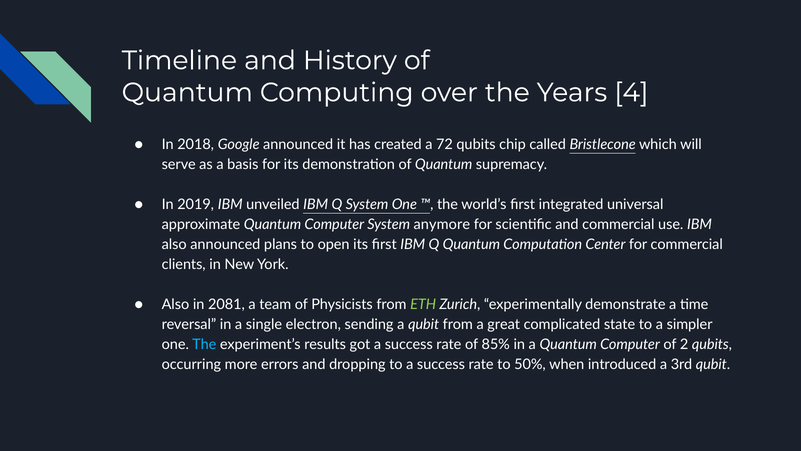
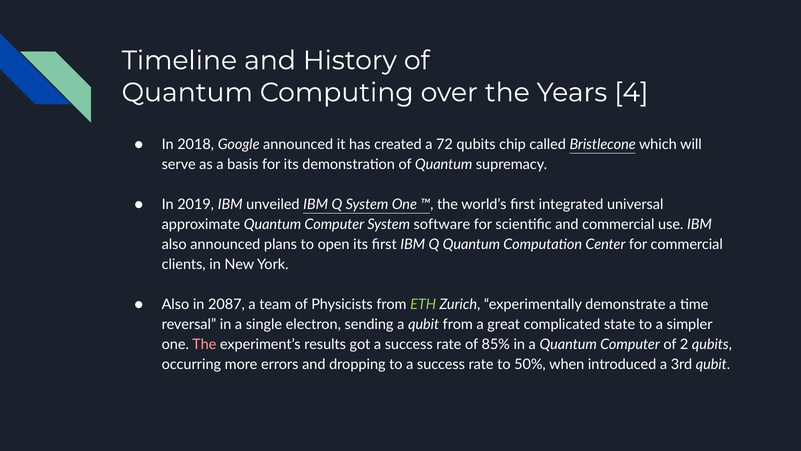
anymore: anymore -> software (442, 224)
2081: 2081 -> 2087 (226, 304)
The colour: light blue -> pink (204, 344)
